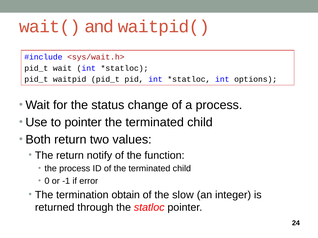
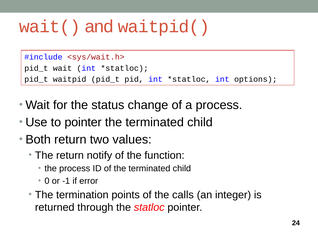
obtain: obtain -> points (126, 195)
slow: slow -> calls (183, 195)
